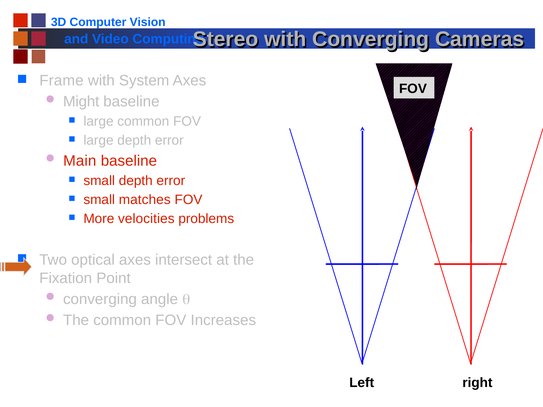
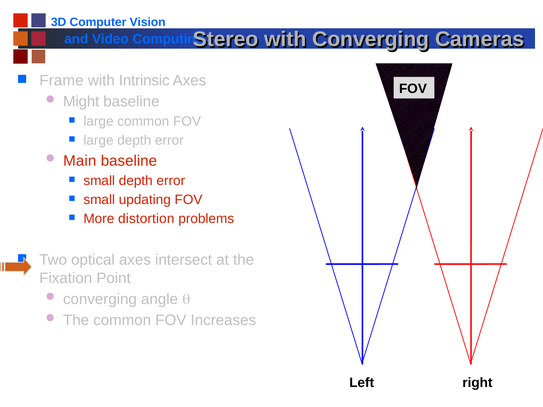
System: System -> Intrinsic (144, 81)
matches: matches -> updating (145, 200)
velocities: velocities -> distortion (146, 219)
